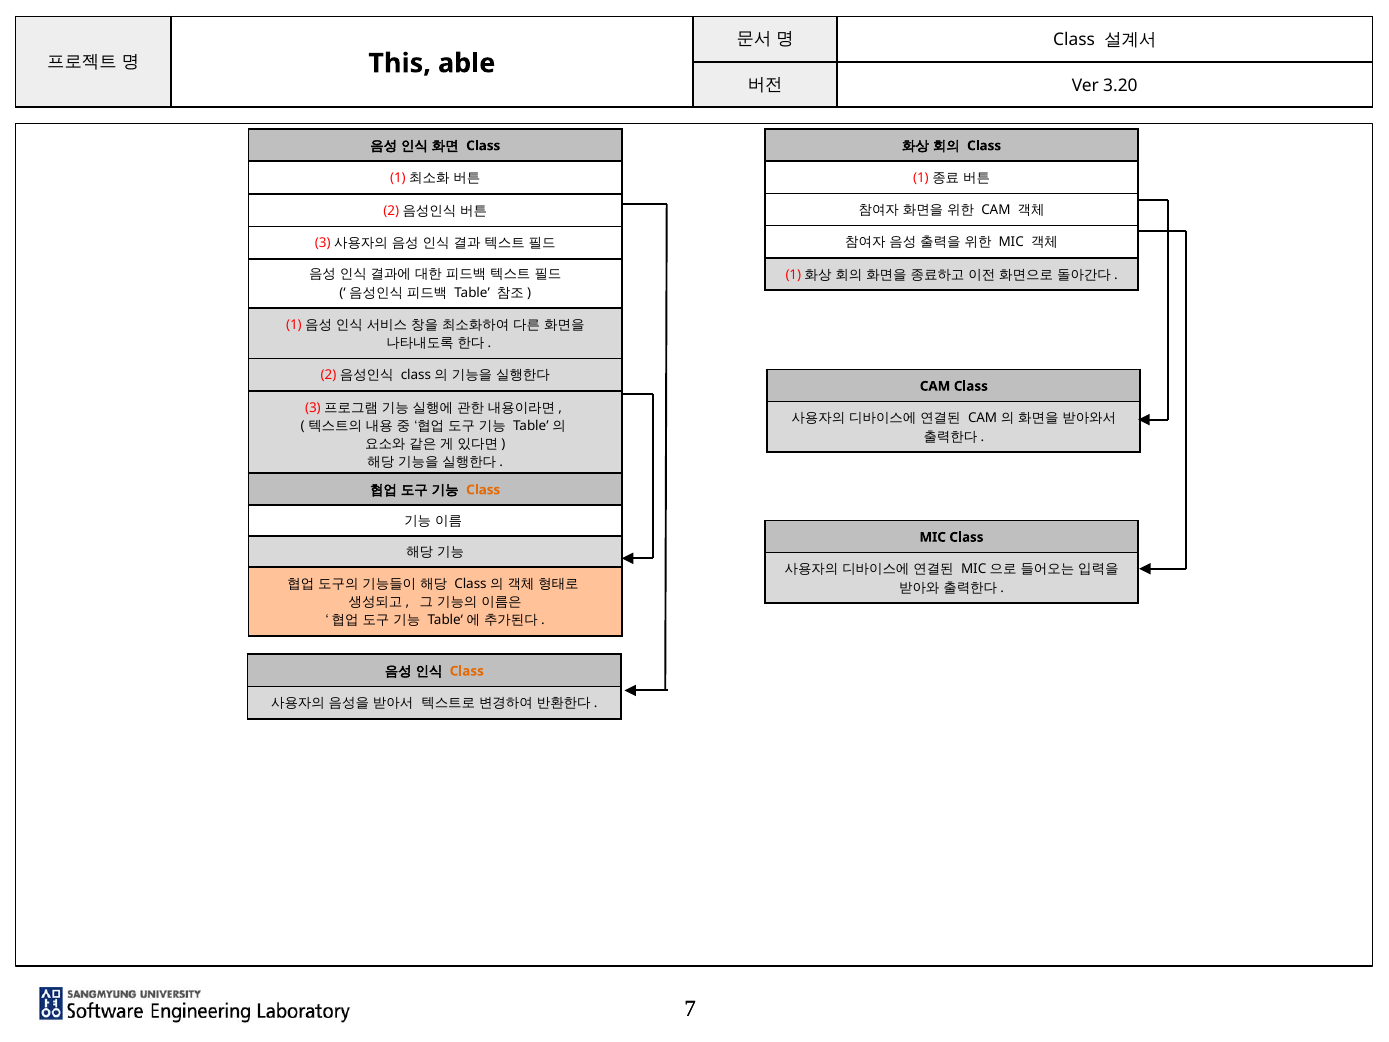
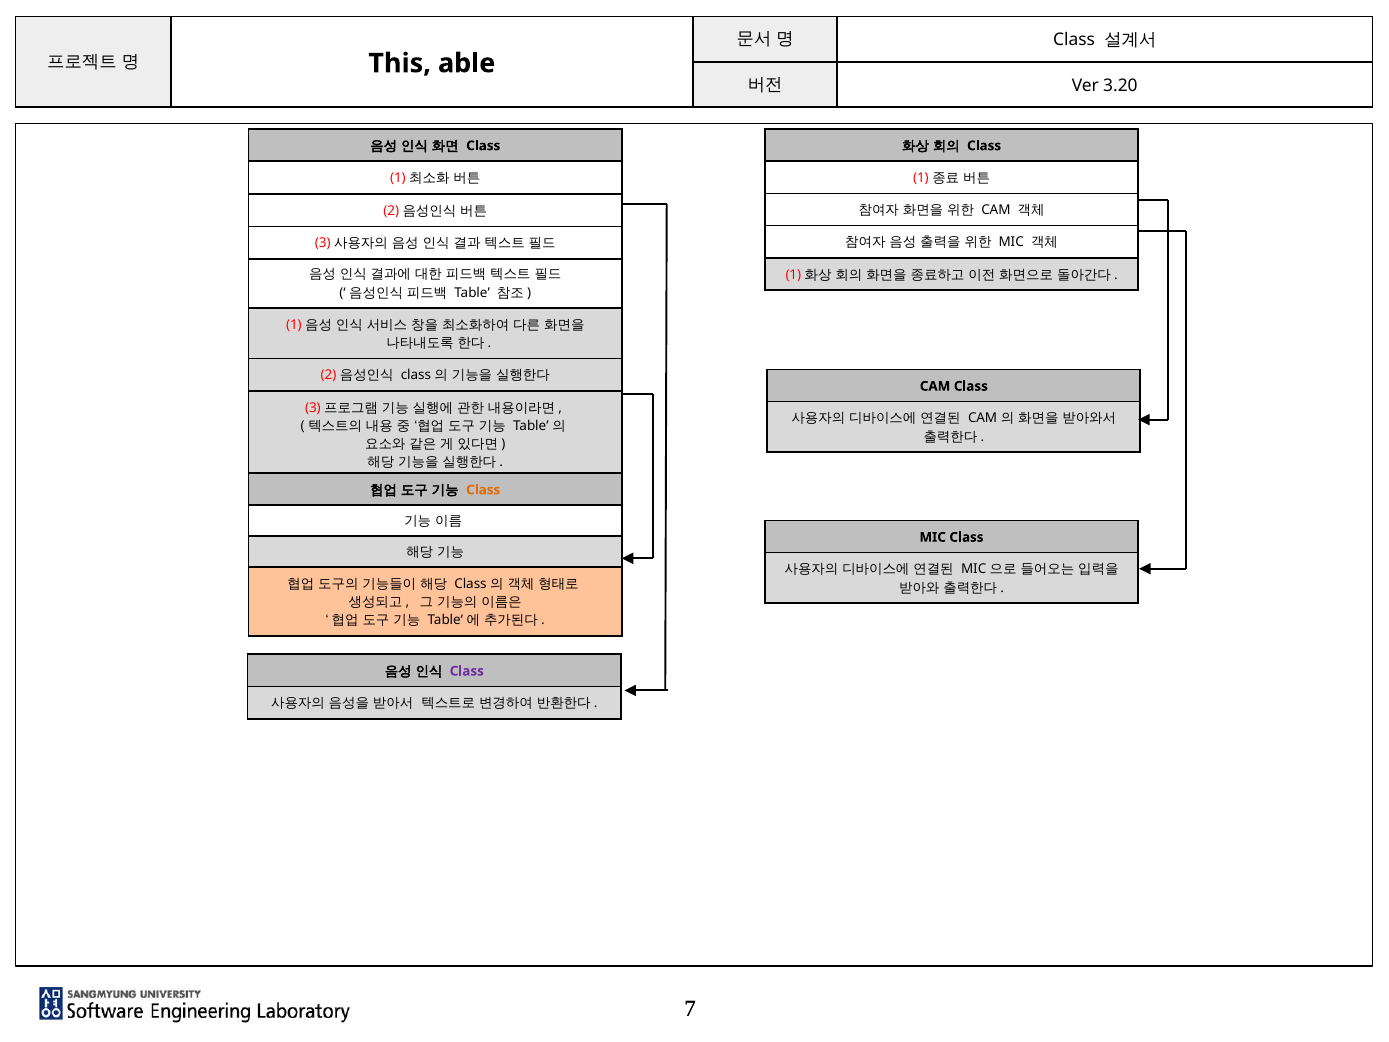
Class colour: orange -> purple (467, 671)
